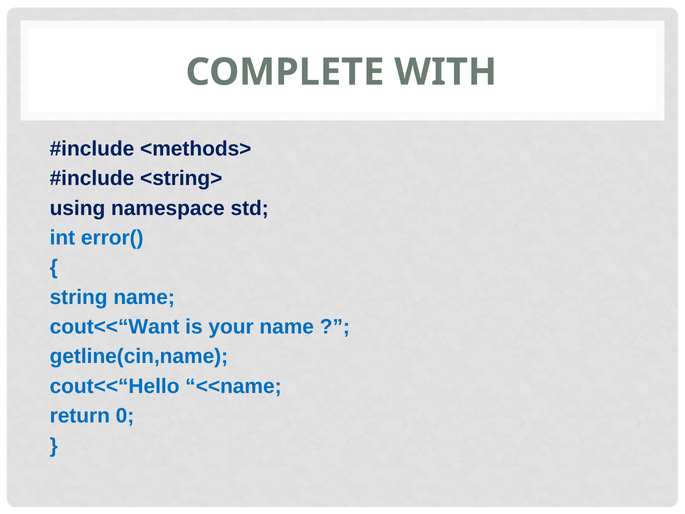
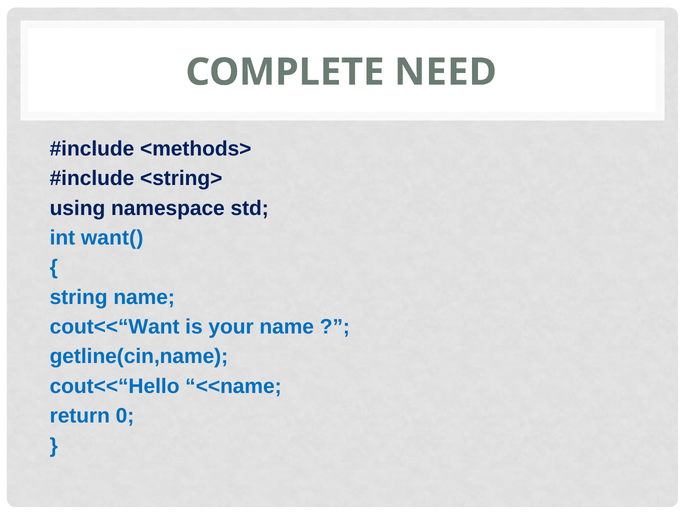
WITH: WITH -> NEED (445, 72)
error(: error( -> want( (112, 238)
